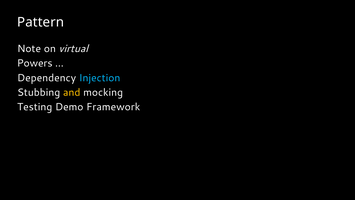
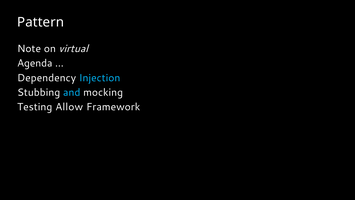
Powers: Powers -> Agenda (35, 63)
and colour: yellow -> light blue (72, 92)
Demo: Demo -> Allow (69, 107)
